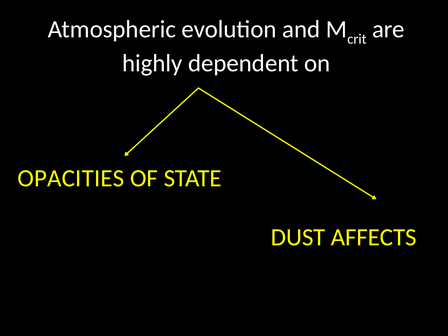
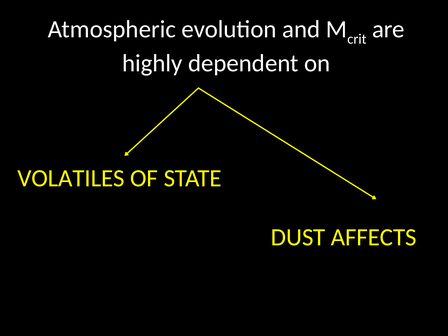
OPACITIES: OPACITIES -> VOLATILES (71, 178)
